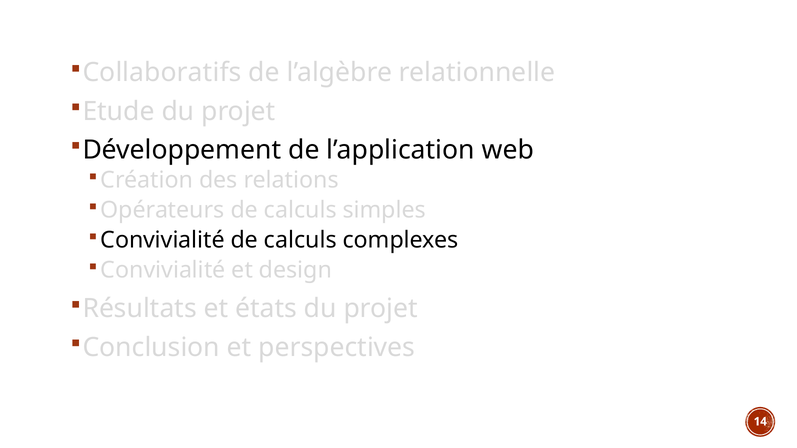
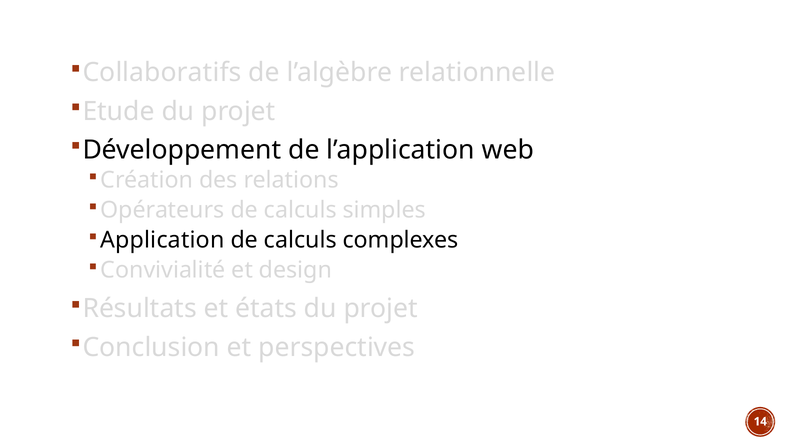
Convivialité: Convivialité -> Application (162, 240)
